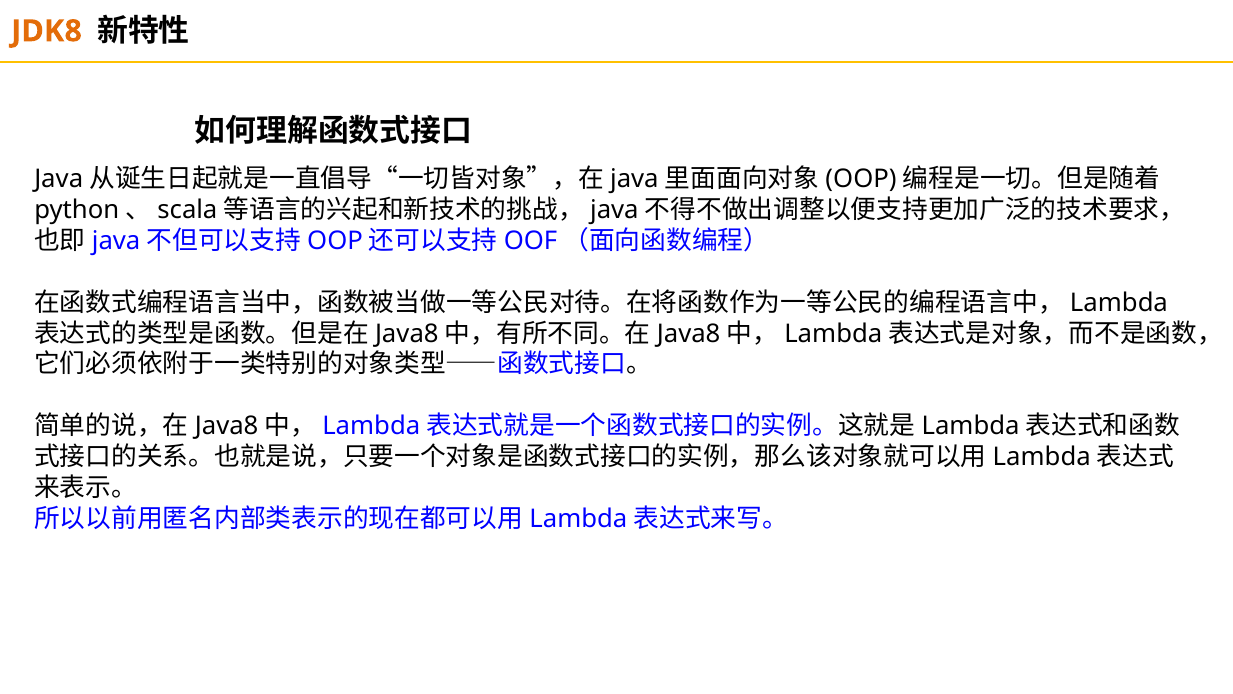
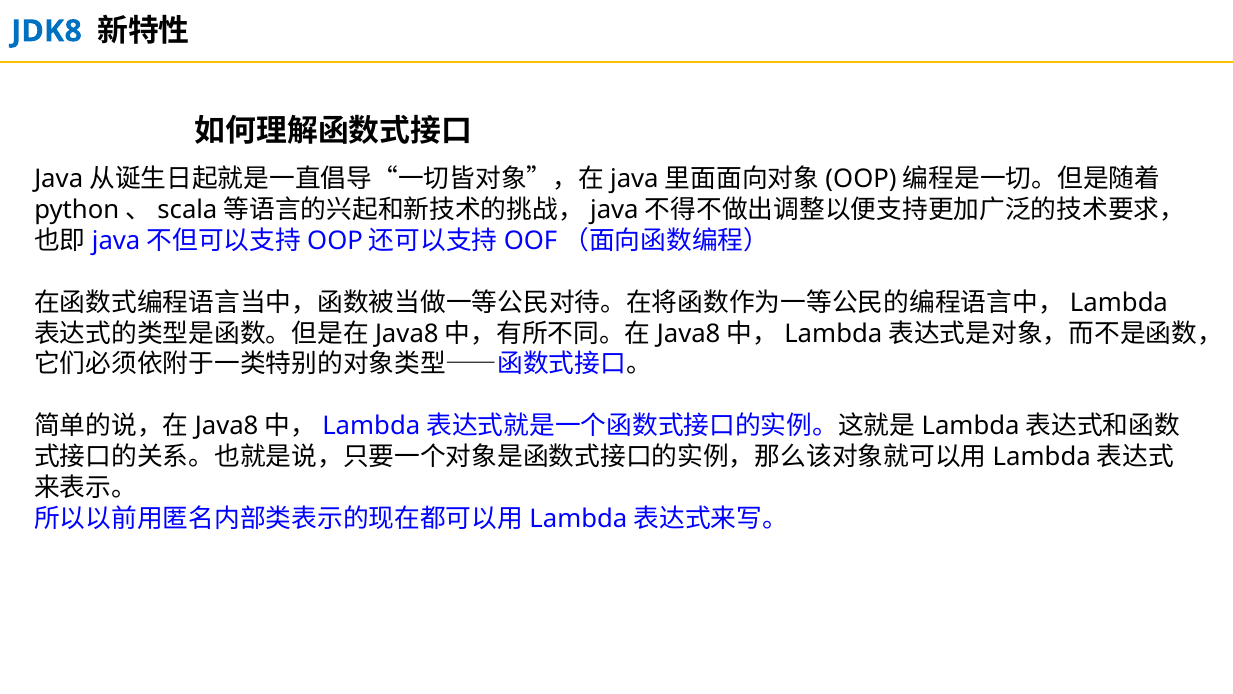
JDK8 colour: orange -> blue (47, 31)
